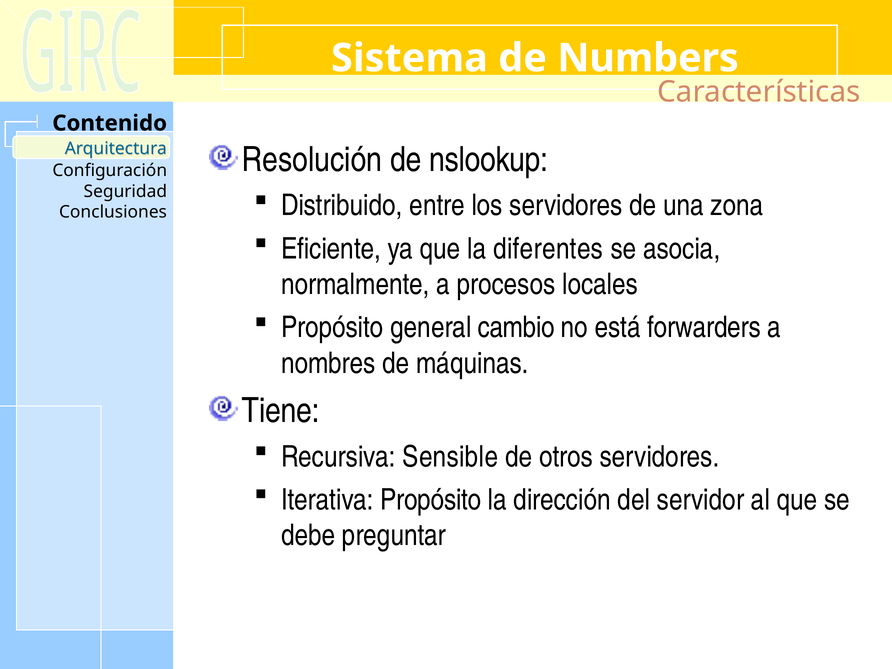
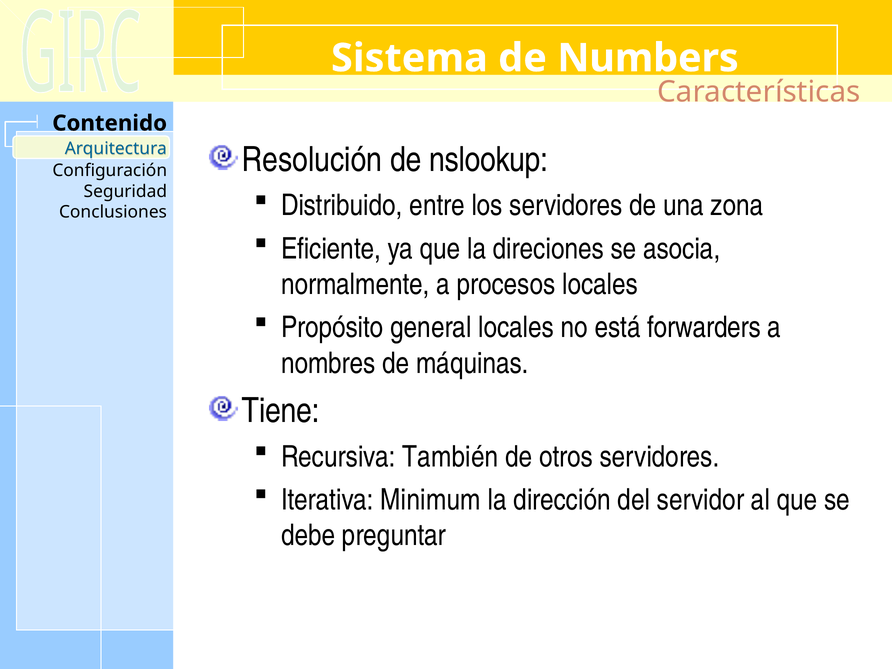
diferentes: diferentes -> direciones (548, 249)
general cambio: cambio -> locales (516, 328)
Sensible: Sensible -> También (450, 457)
Iterativa Propósito: Propósito -> Minimum (431, 500)
